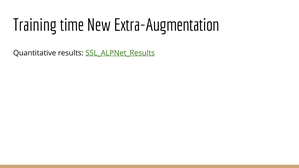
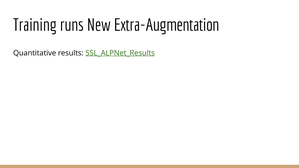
time: time -> runs (72, 25)
